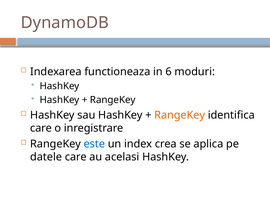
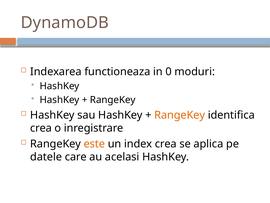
6: 6 -> 0 (169, 72)
care: care -> crea (41, 128)
este colour: blue -> orange (94, 143)
